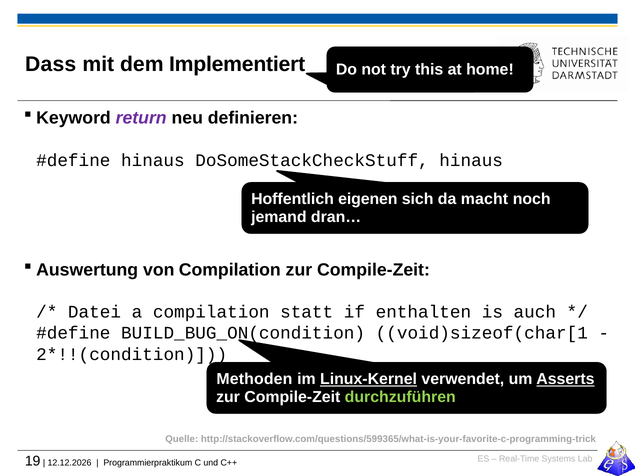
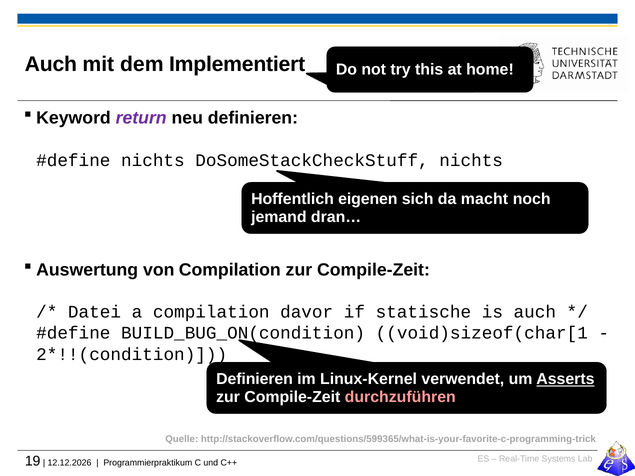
Dass: Dass -> Auch (51, 65)
hinaus: hinaus -> nichts (153, 160)
DoSomeStackCheckStuff hinaus: hinaus -> nichts (471, 160)
statt: statt -> davor (307, 312)
enthalten: enthalten -> statische (423, 312)
Methoden: Methoden -> Definieren (255, 379)
Linux-Kernel underline: present -> none (369, 379)
durchzuführen colour: light green -> pink (400, 397)
